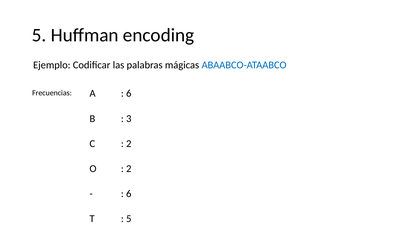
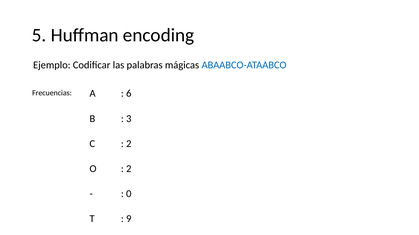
6: 6 -> 0 (129, 194)
5: 5 -> 9 (129, 219)
